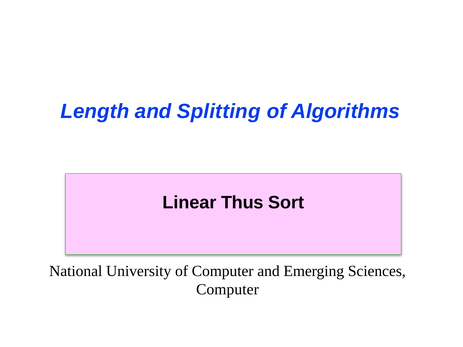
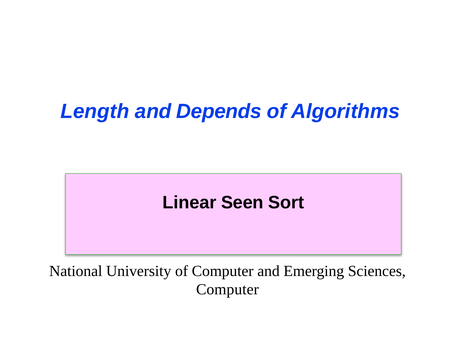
Splitting: Splitting -> Depends (219, 111)
Thus: Thus -> Seen (242, 203)
